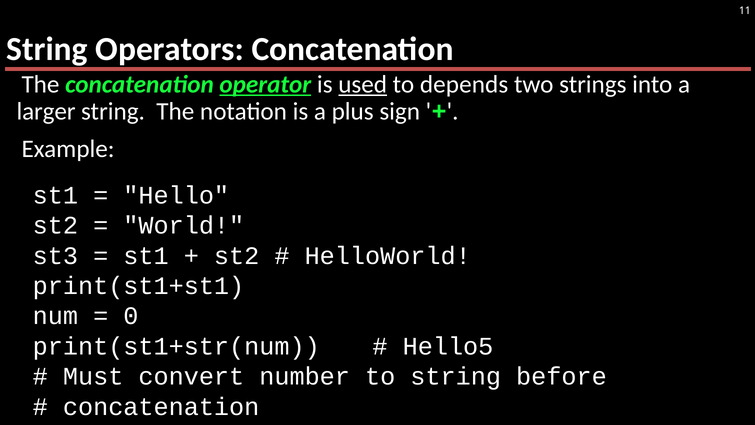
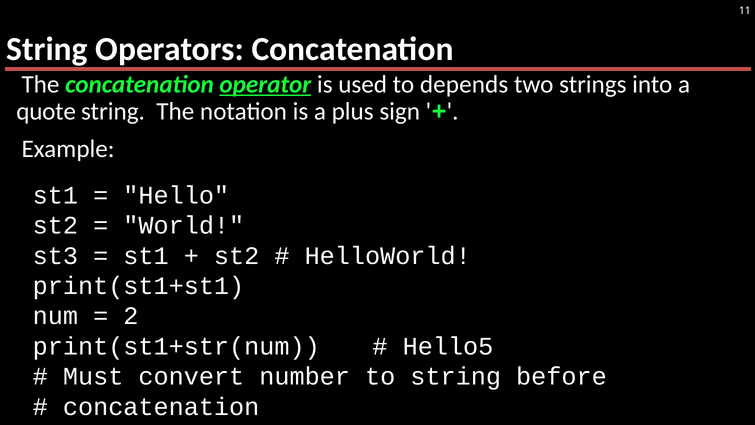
used underline: present -> none (363, 85)
larger: larger -> quote (46, 111)
0: 0 -> 2 (131, 316)
